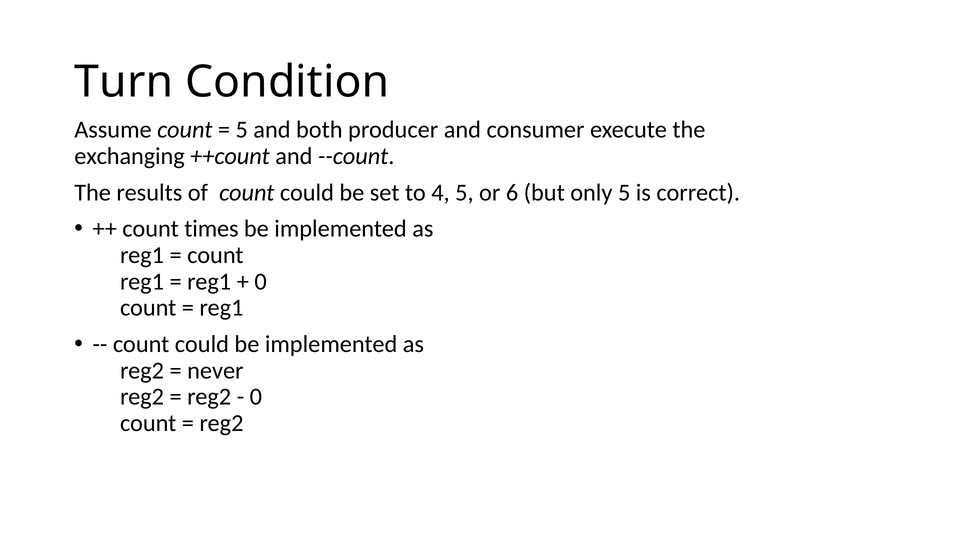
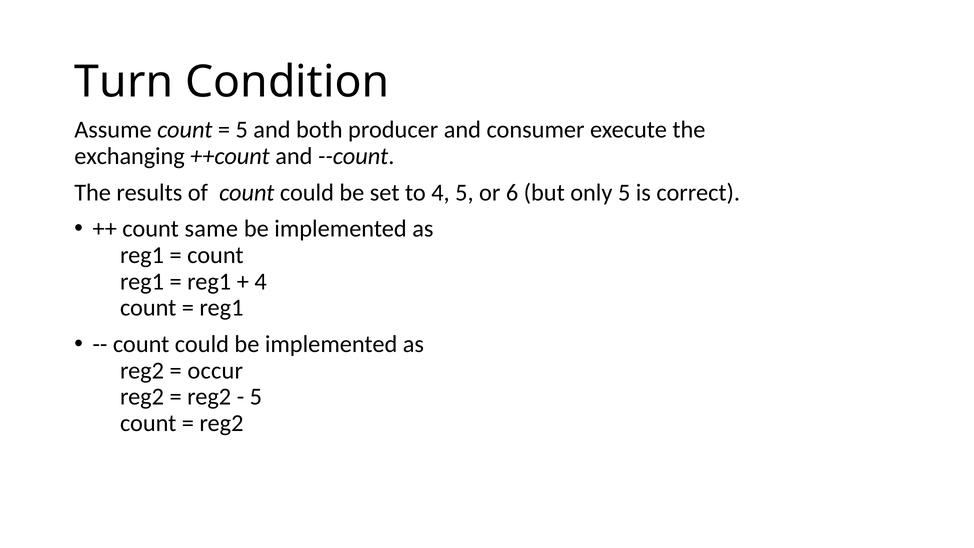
times: times -> same (211, 229)
0: 0 -> 4 (261, 281)
never: never -> occur (215, 370)
0: 0 -> 5 (256, 397)
